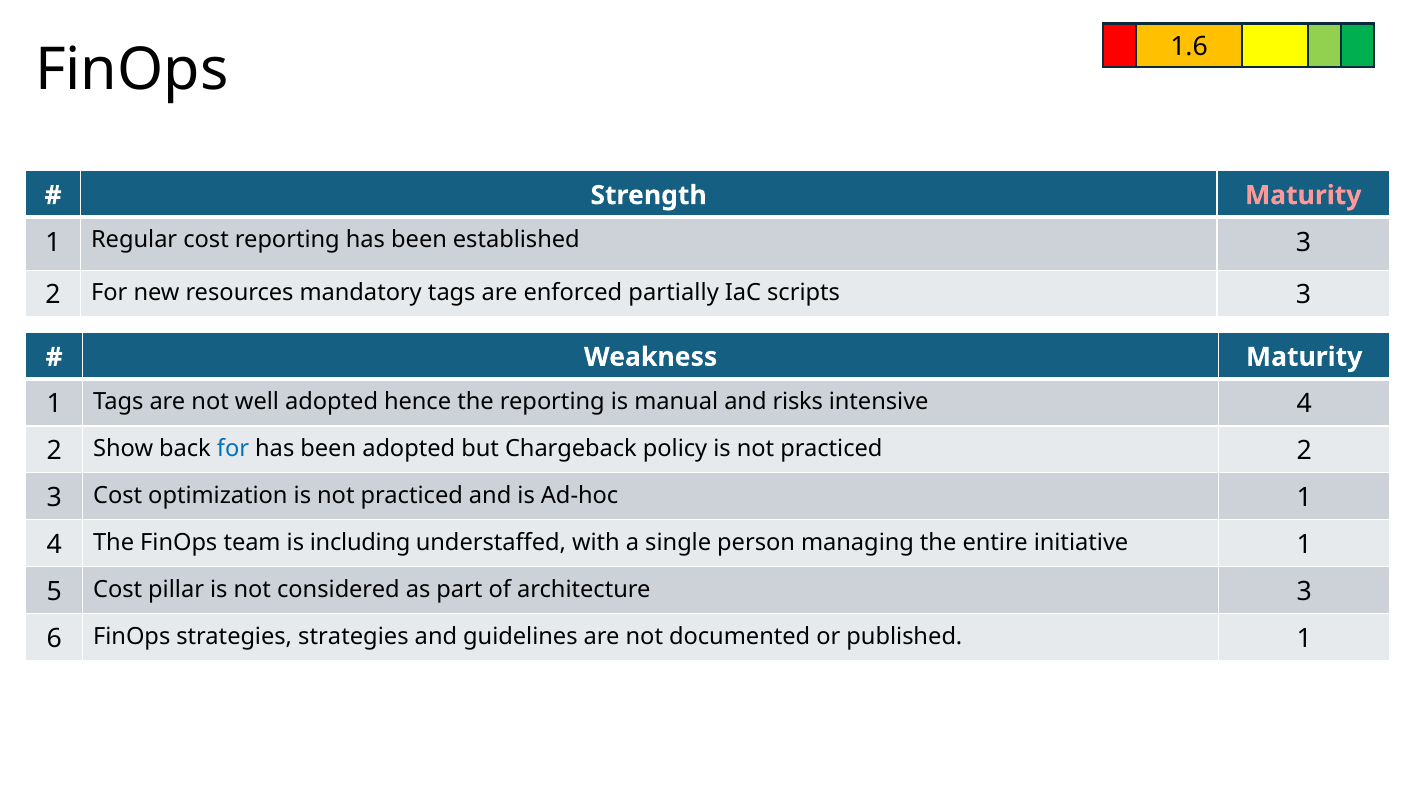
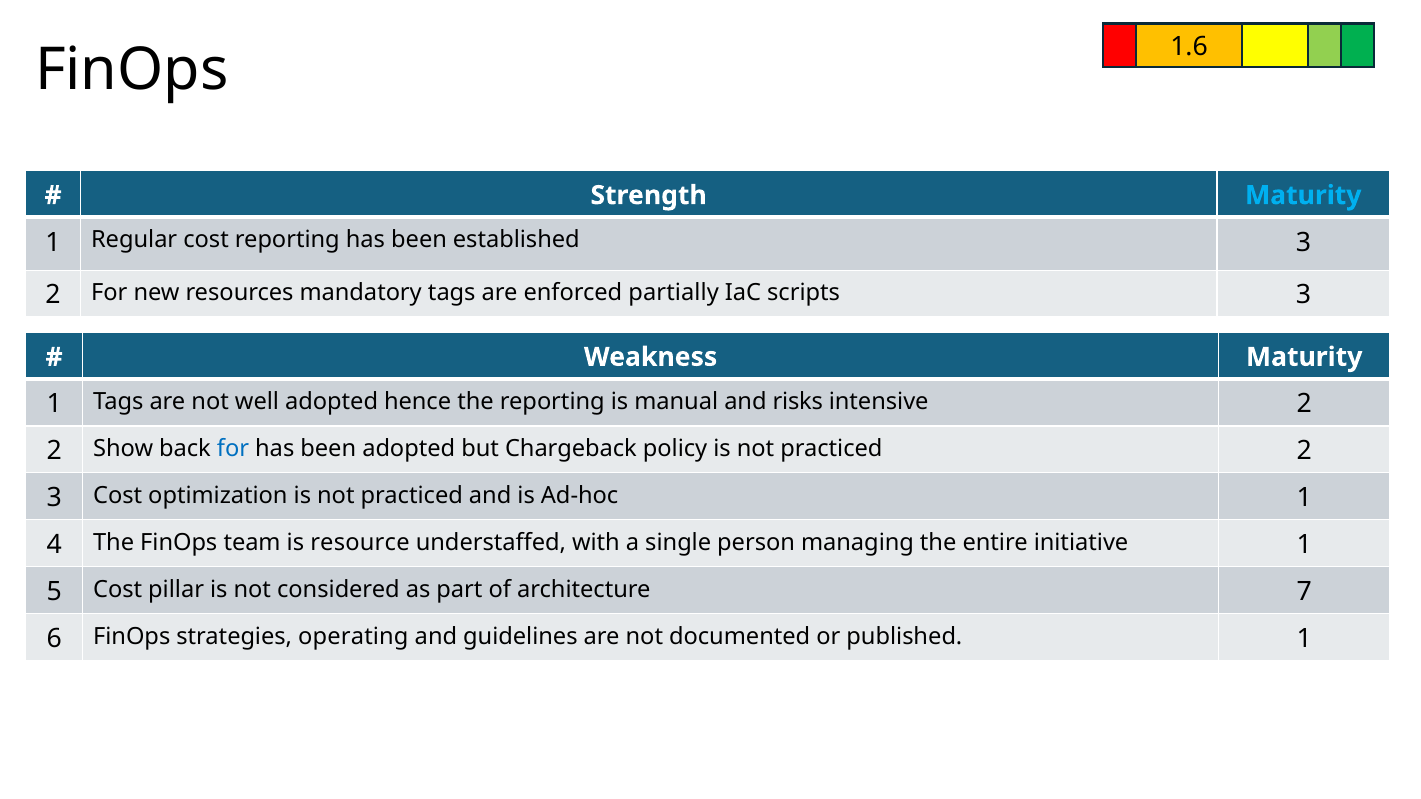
Maturity colour: pink -> light blue (1303, 195)
intensive 4: 4 -> 2 (1304, 404)
including: including -> resource (360, 543)
architecture 3: 3 -> 7 (1304, 592)
strategies strategies: strategies -> operating (353, 637)
